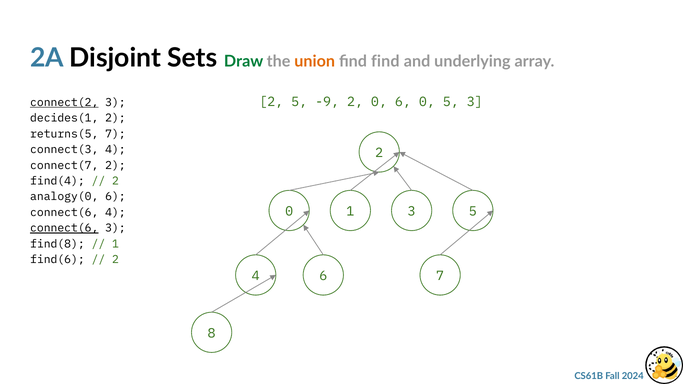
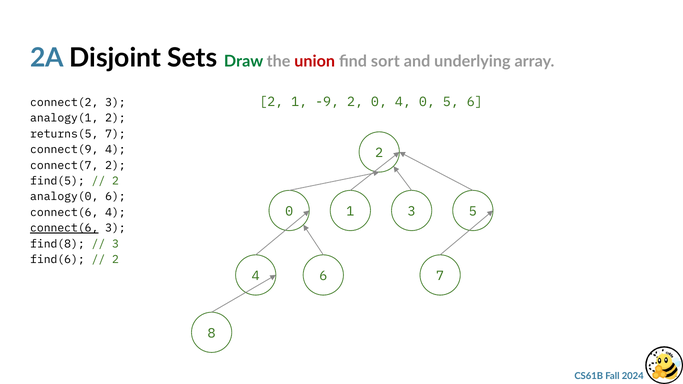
union colour: orange -> red (315, 61)
find find: find -> sort (385, 61)
2 5: 5 -> 1 (299, 102)
0 6: 6 -> 4 (403, 102)
5 3: 3 -> 6 (475, 102)
connect(2 underline: present -> none (64, 103)
decides(1: decides(1 -> analogy(1 (64, 118)
connect(3: connect(3 -> connect(9 (64, 150)
find(4: find(4 -> find(5 (57, 181)
1: 1 -> 3 (115, 244)
